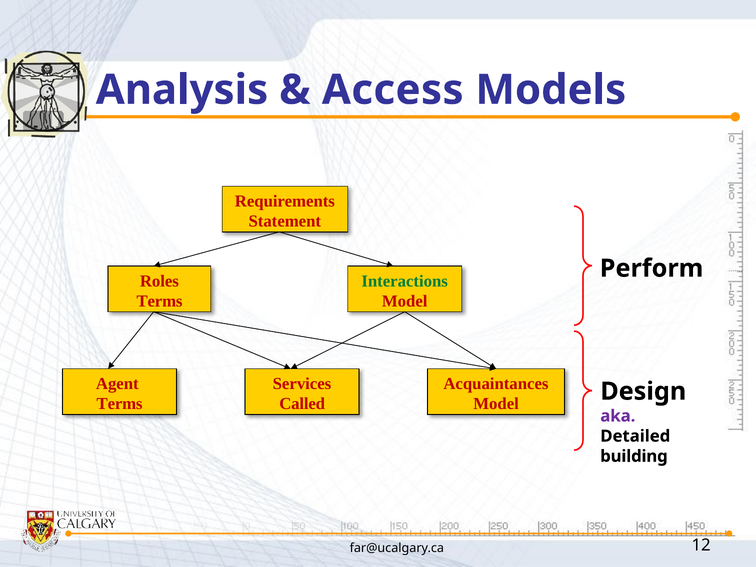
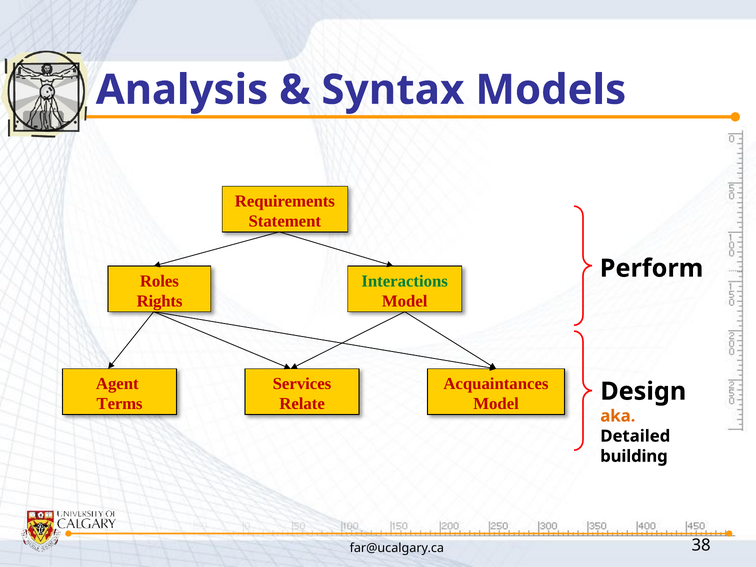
Access: Access -> Syntax (393, 90)
Terms: Terms -> Rights (160, 301)
Called: Called -> Relate (302, 404)
aka colour: purple -> orange (618, 416)
12: 12 -> 38 (701, 545)
